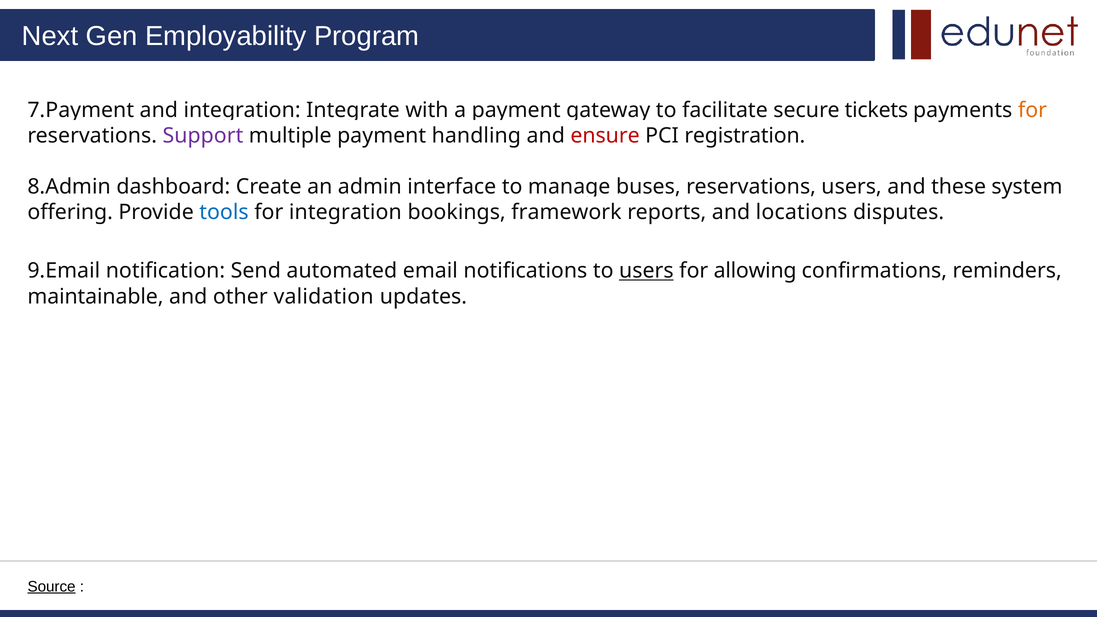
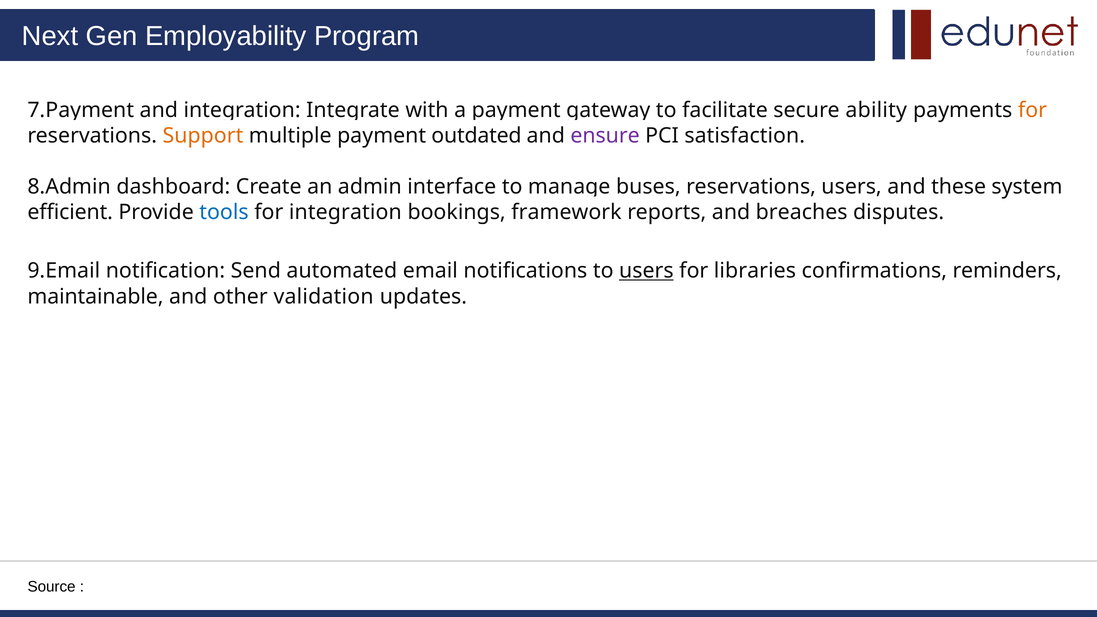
tickets: tickets -> ability (876, 110)
Support colour: purple -> orange (203, 136)
handling: handling -> outdated (476, 136)
ensure colour: red -> purple (605, 136)
registration: registration -> satisfaction (745, 136)
offering: offering -> efficient (70, 212)
locations: locations -> breaches (802, 212)
allowing: allowing -> libraries (755, 271)
Source underline: present -> none (52, 587)
